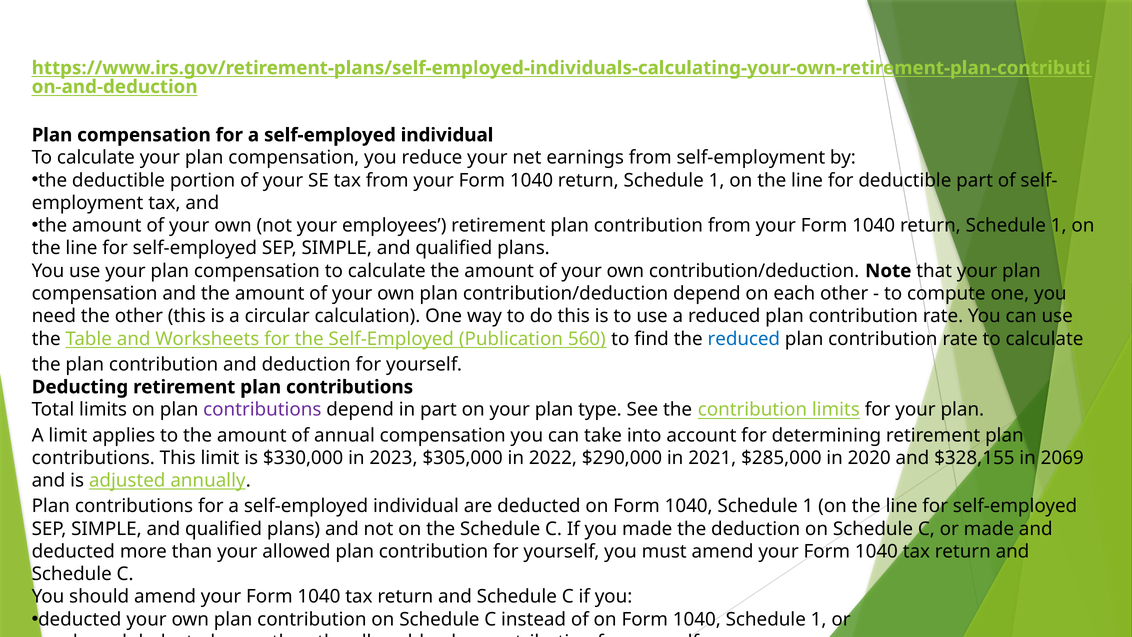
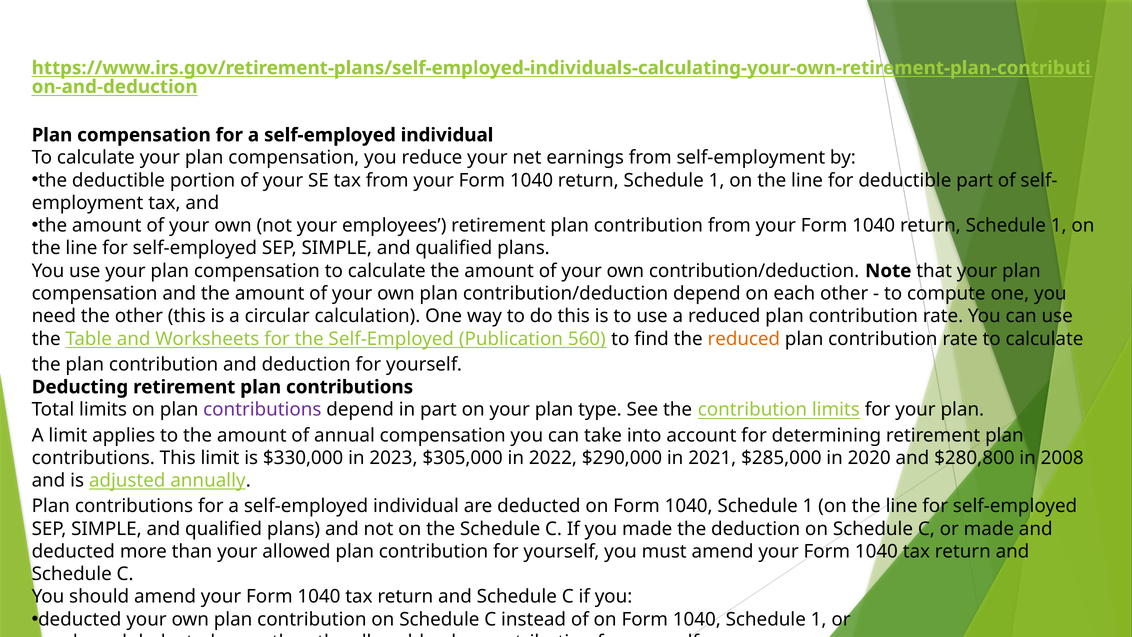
reduced colour: blue -> orange (744, 339)
$328,155: $328,155 -> $280,800 (974, 458)
2069: 2069 -> 2008 (1062, 458)
